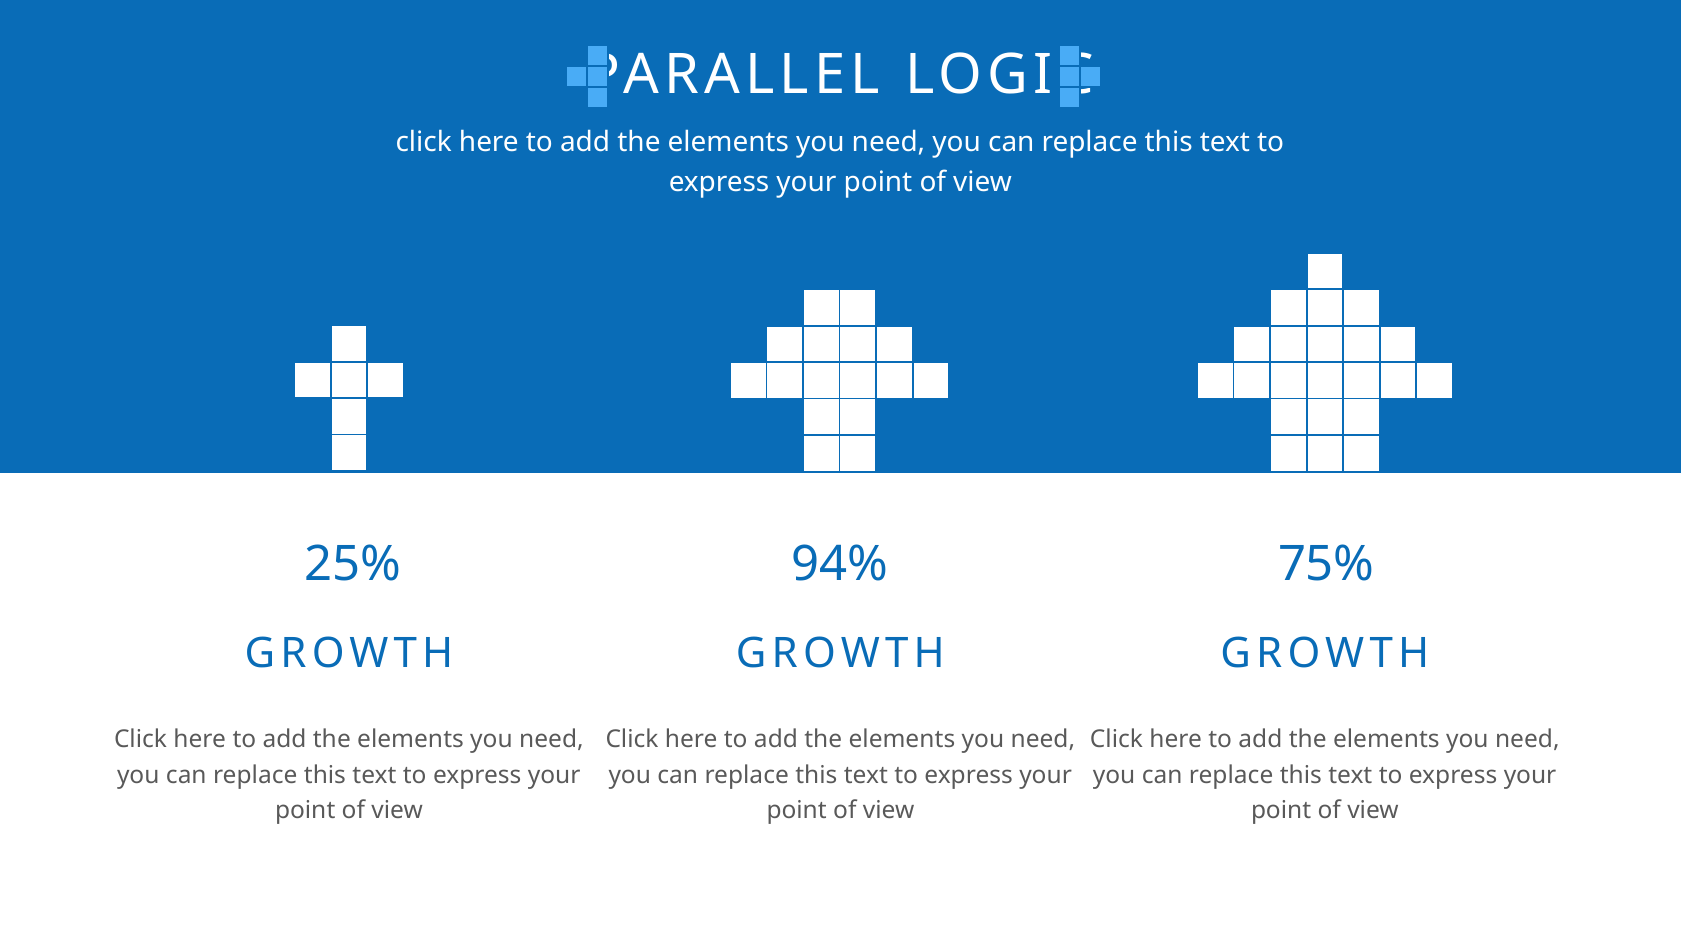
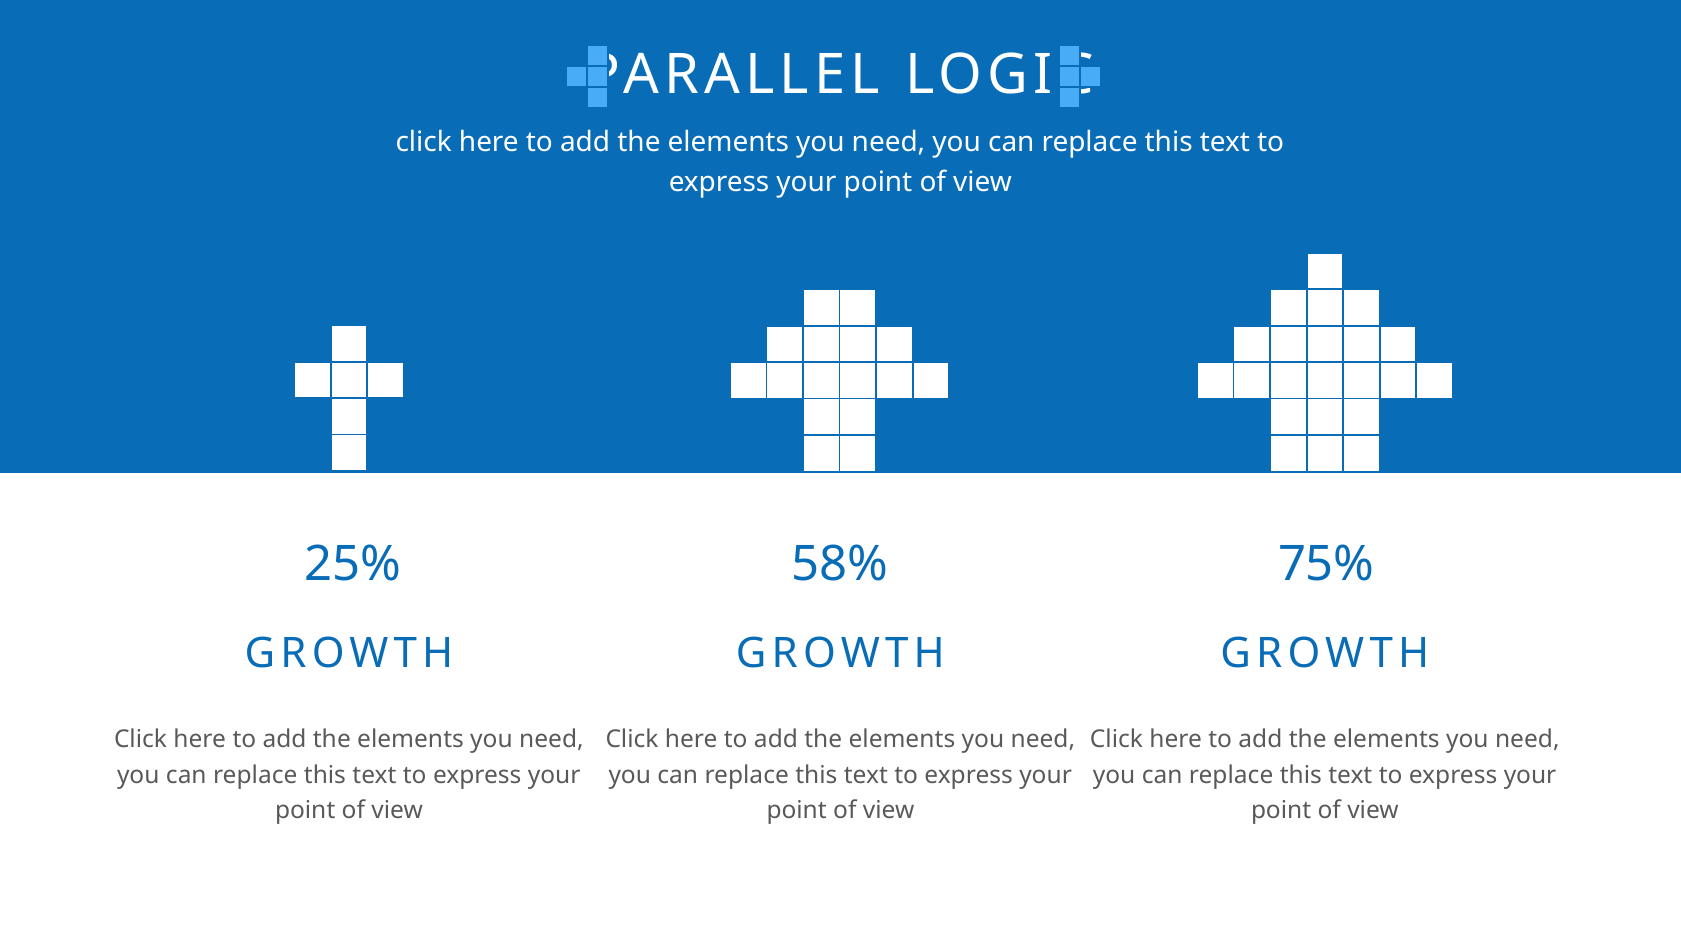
94%: 94% -> 58% (840, 564)
